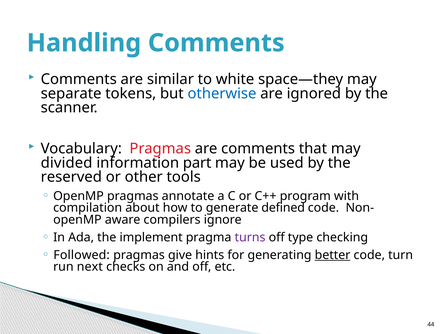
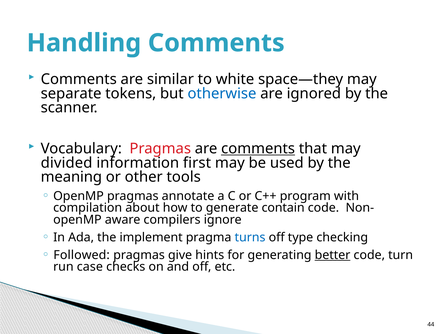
comments underline: none -> present (258, 148)
part: part -> first (197, 163)
reserved: reserved -> meaning (71, 177)
defined: defined -> contain (283, 208)
turns colour: purple -> blue (250, 237)
next: next -> case (90, 267)
